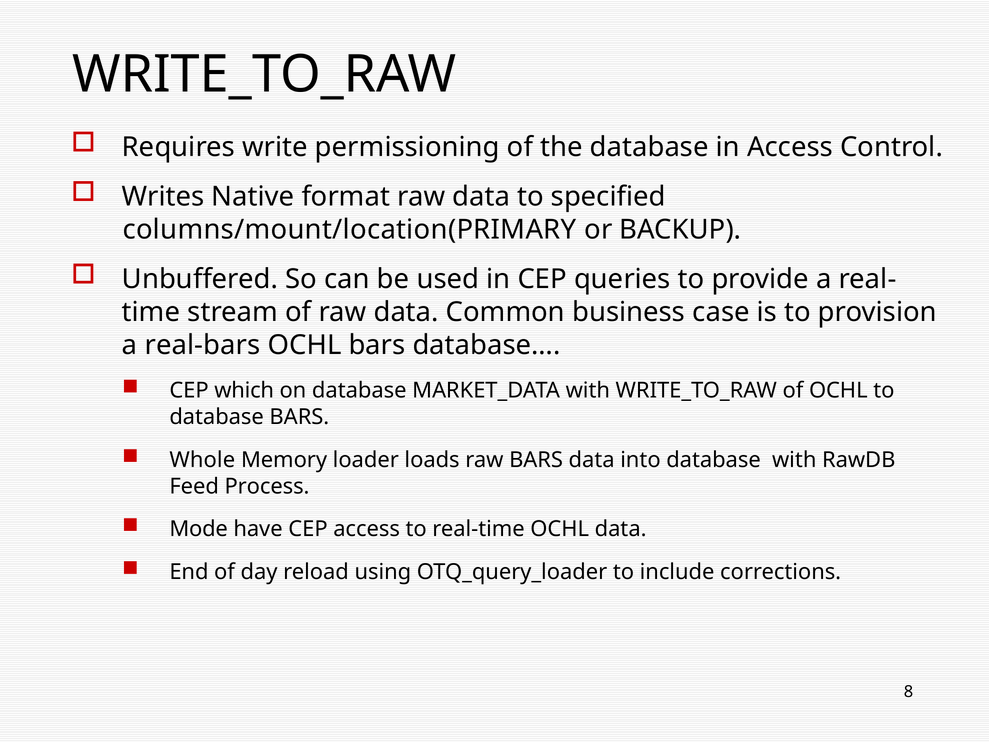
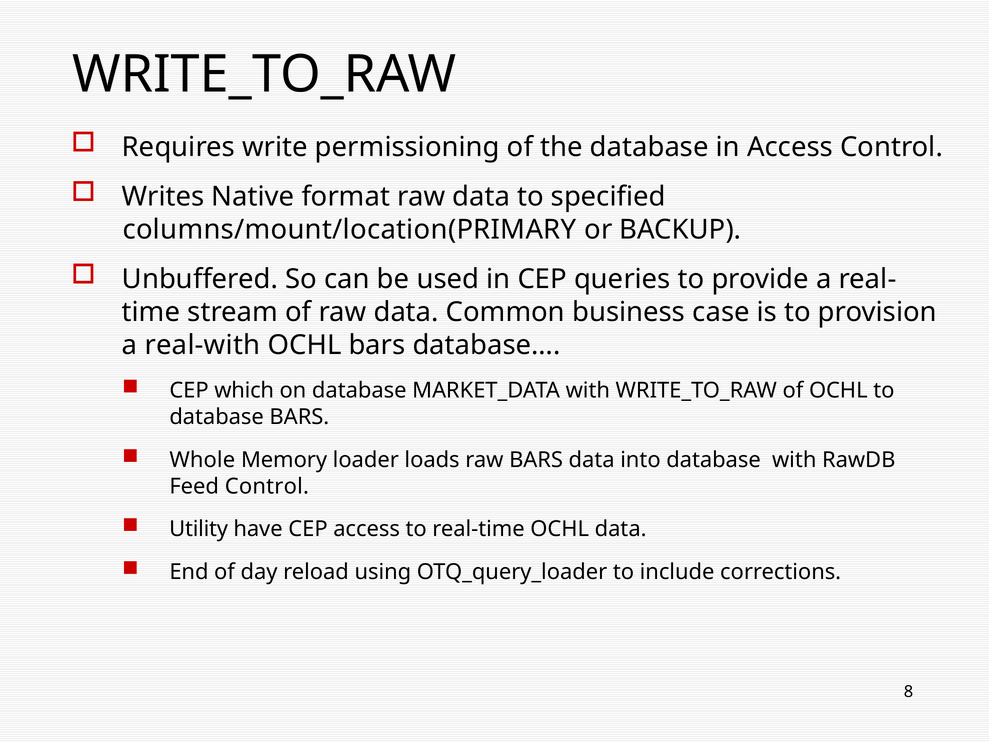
real-bars: real-bars -> real-with (202, 345)
Feed Process: Process -> Control (267, 486)
Mode: Mode -> Utility (199, 529)
